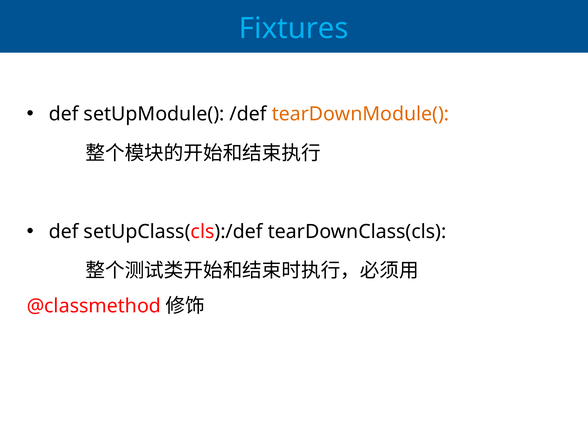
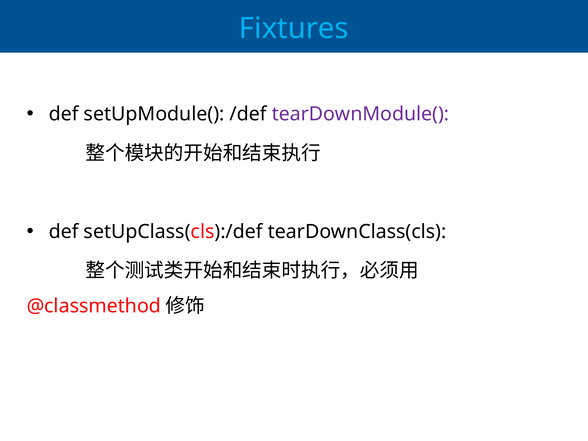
tearDownModule( colour: orange -> purple (360, 114)
